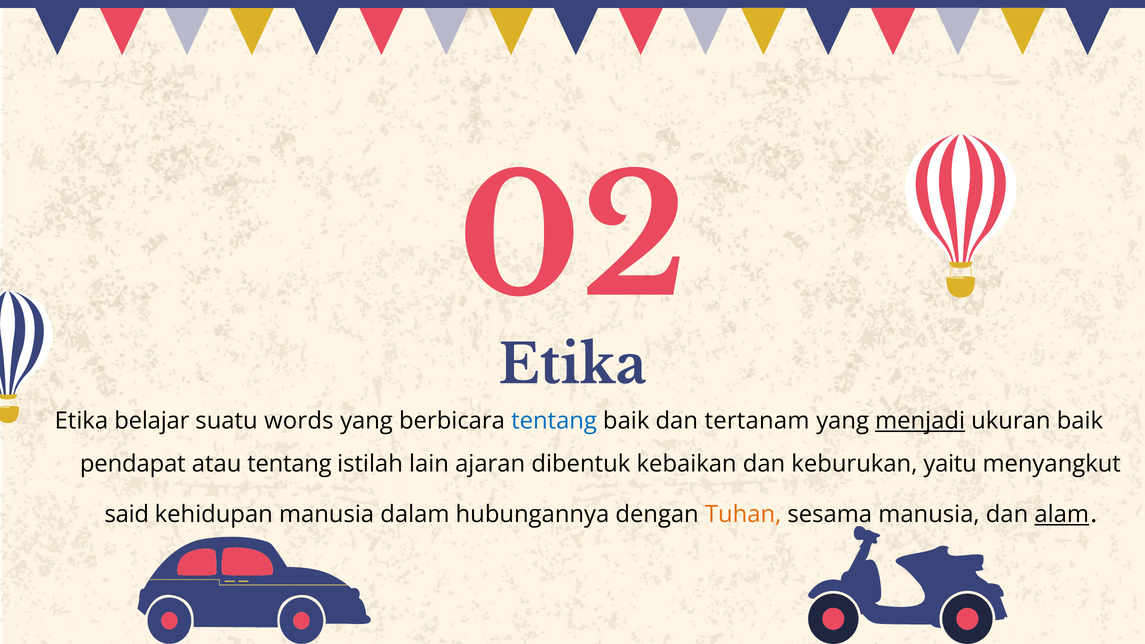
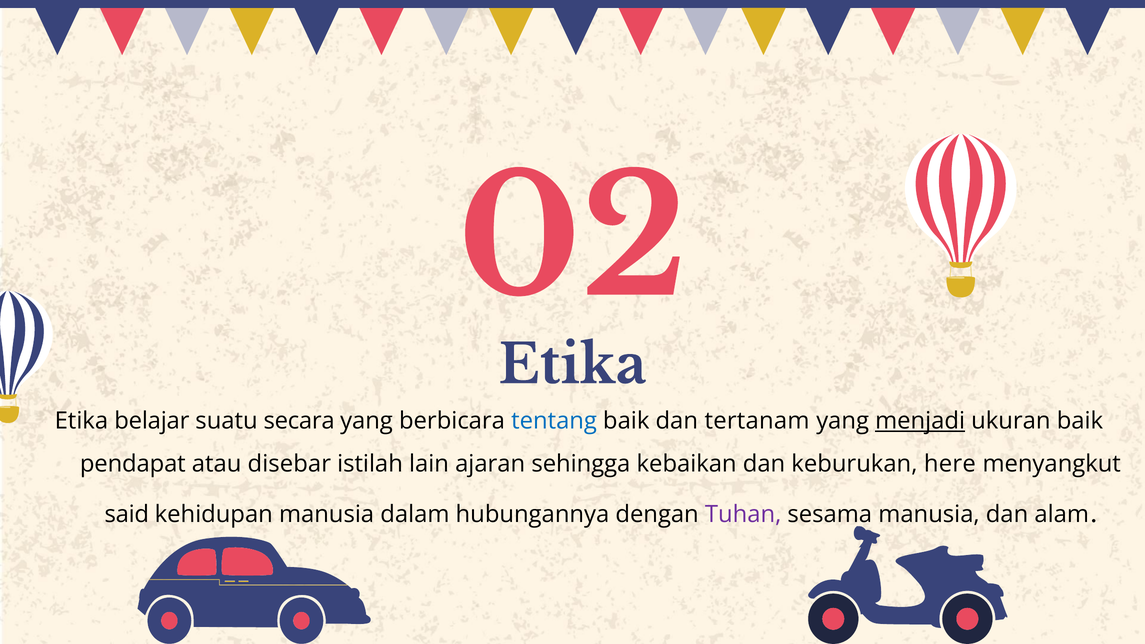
words: words -> secara (299, 421)
atau tentang: tentang -> disebar (289, 464)
dibentuk: dibentuk -> sehingga (581, 464)
yaitu: yaitu -> here (950, 464)
Tuhan colour: orange -> purple (743, 515)
alam underline: present -> none (1062, 515)
